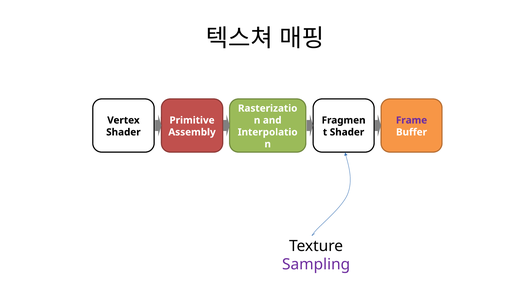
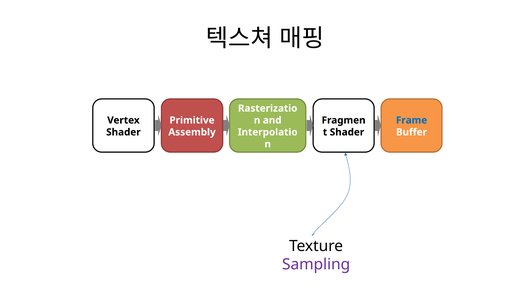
Frame colour: purple -> blue (412, 120)
